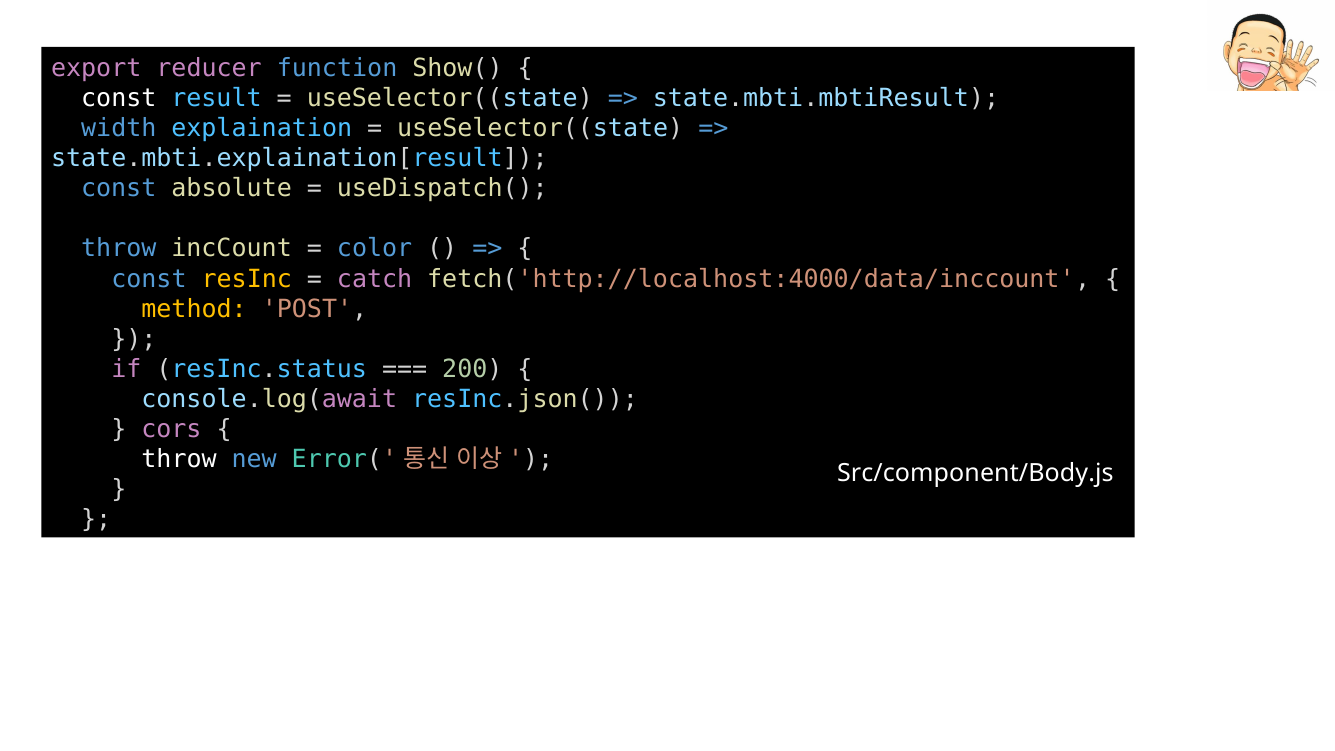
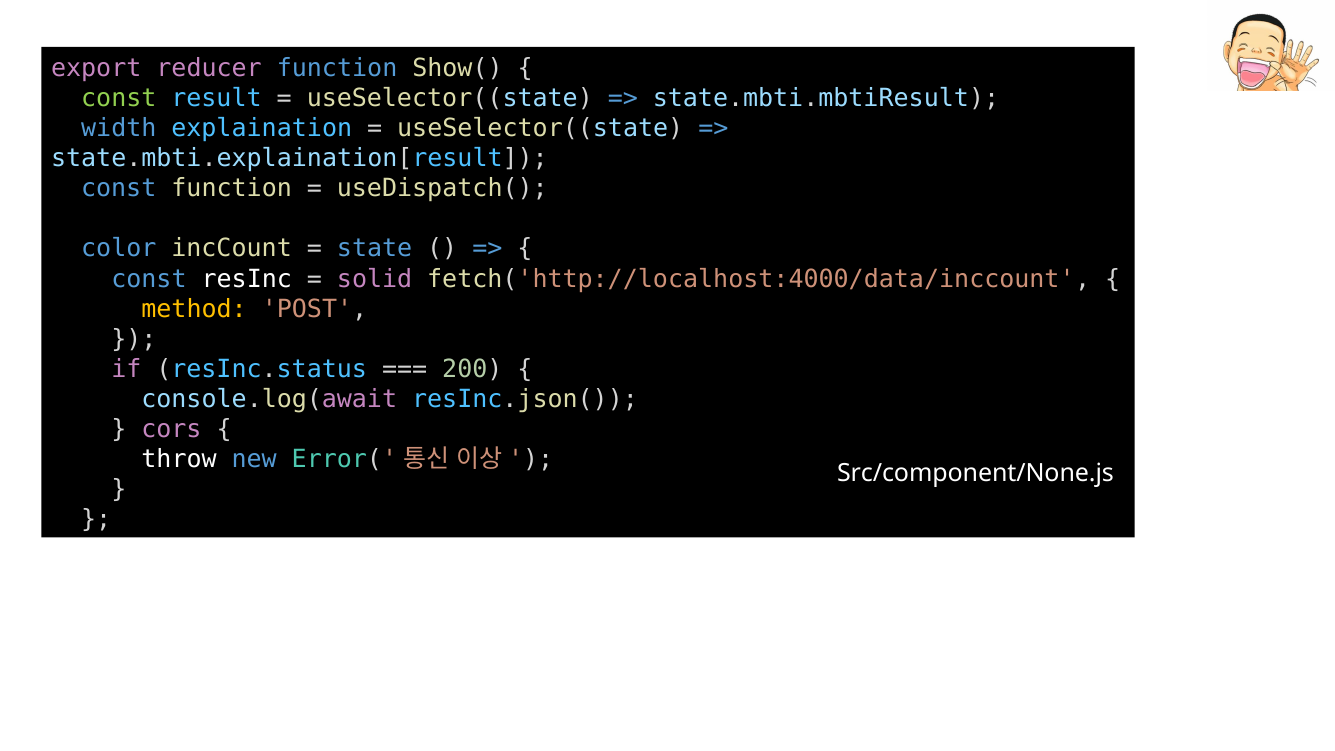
const colour: white -> light green (119, 99)
const absolute: absolute -> function (232, 189)
throw: throw -> color (119, 249)
color: color -> state (375, 249)
resInc colour: yellow -> white (247, 279)
catch: catch -> solid (375, 279)
Src/component/Body.js: Src/component/Body.js -> Src/component/None.js (975, 473)
